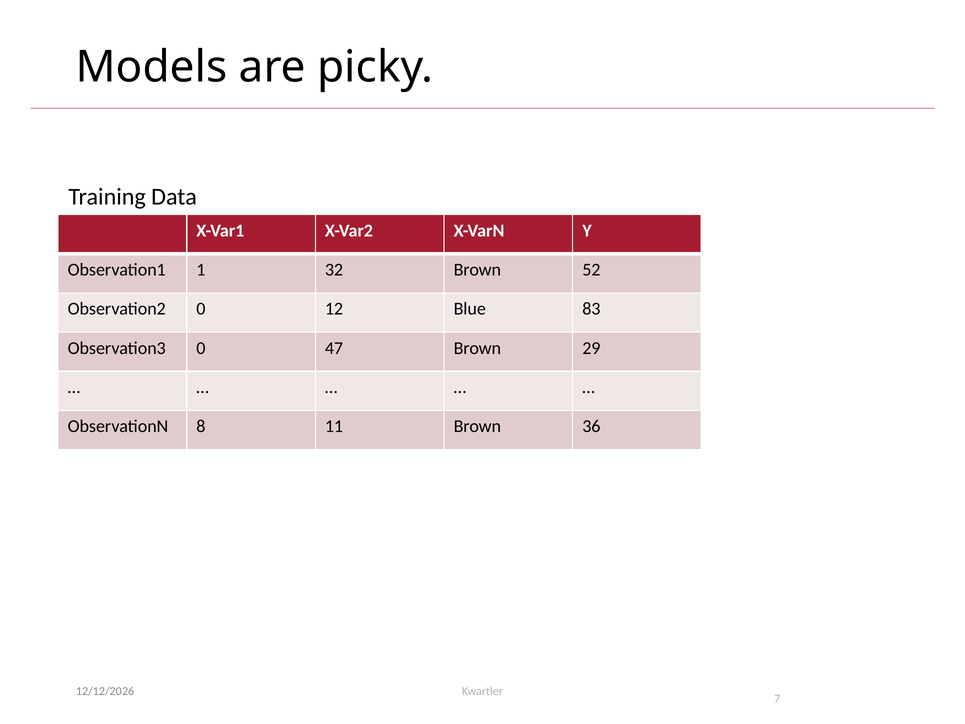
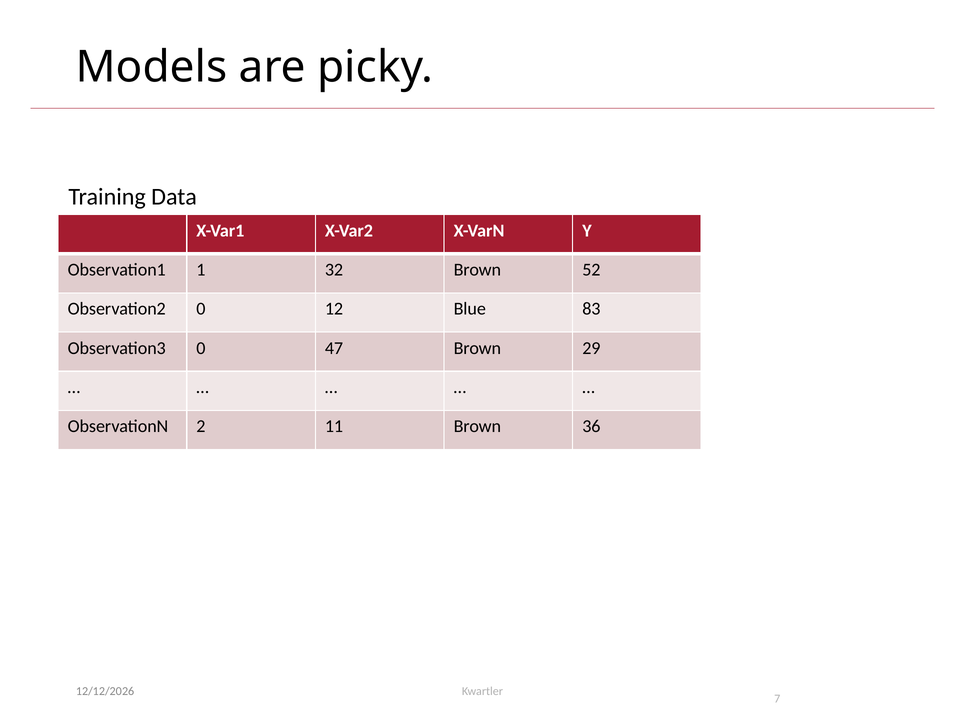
8: 8 -> 2 (201, 426)
